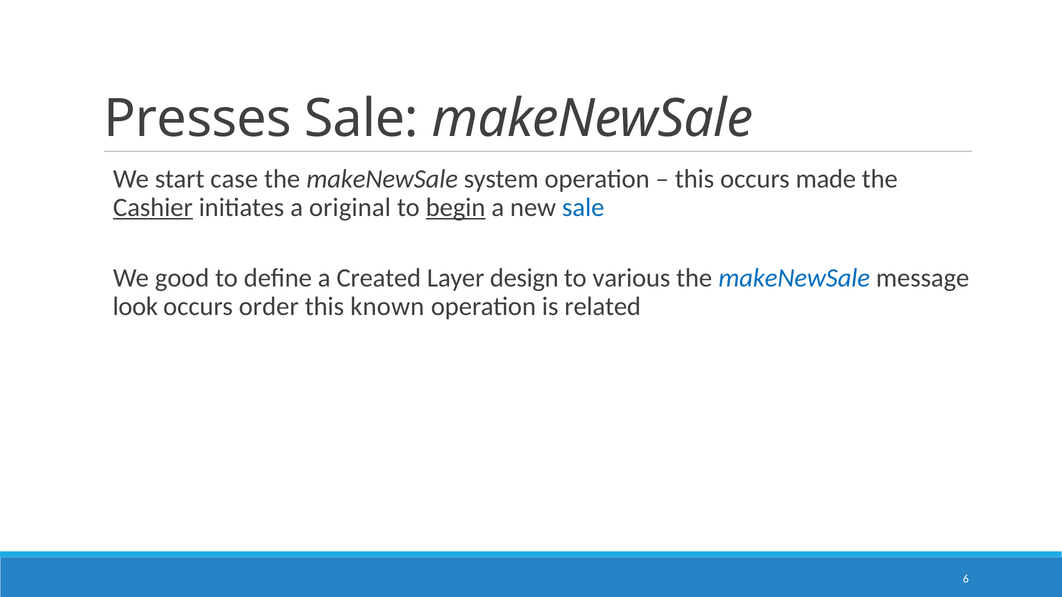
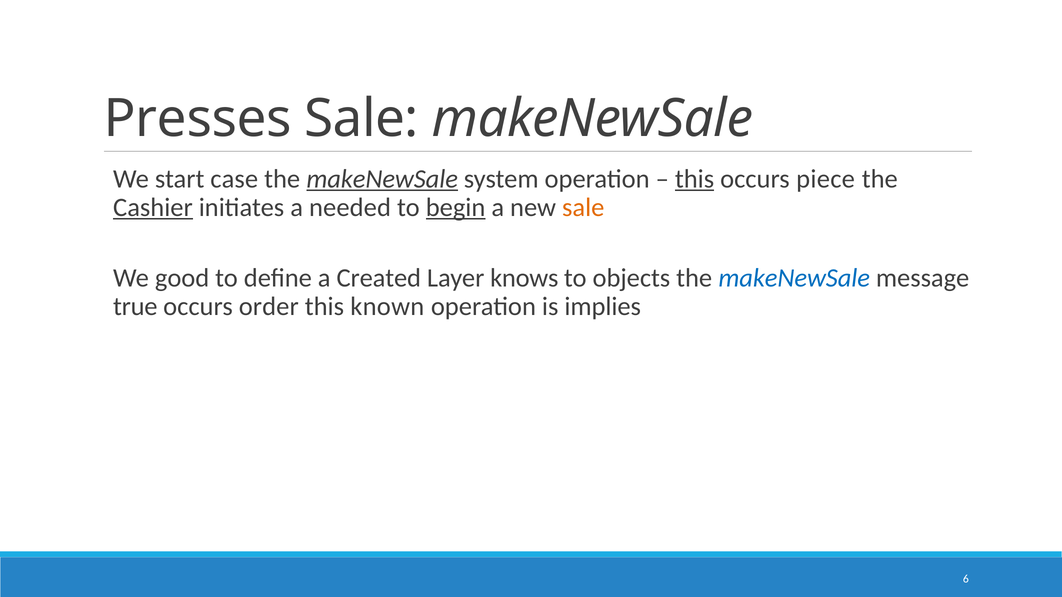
makeNewSale underline: none -> present (382, 179)
this underline: none -> present (695, 179)
made: made -> piece (826, 179)
original: original -> needed (350, 208)
sale colour: blue -> orange (583, 208)
design: design -> knows (524, 278)
various: various -> objects (631, 278)
look: look -> true (135, 307)
related: related -> implies (603, 307)
